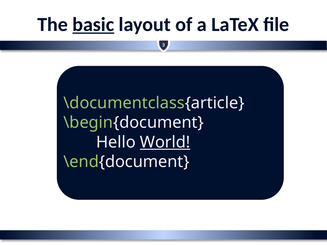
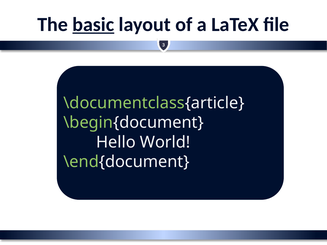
World underline: present -> none (165, 142)
